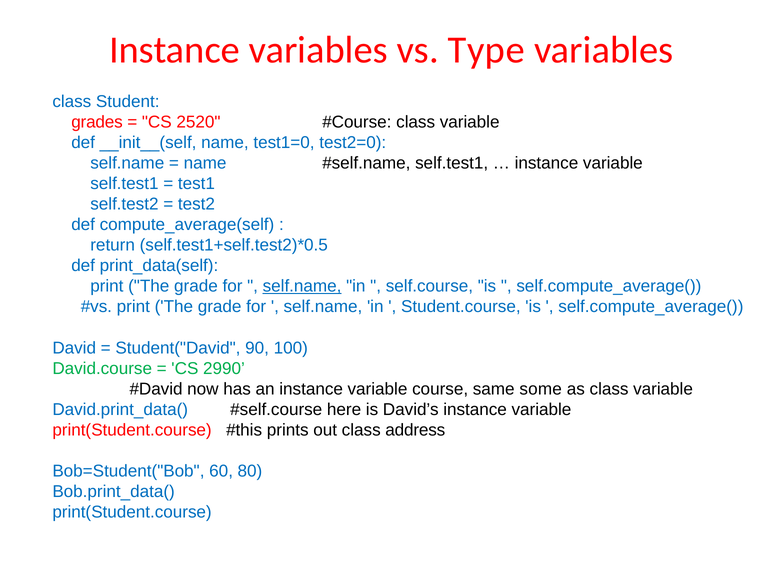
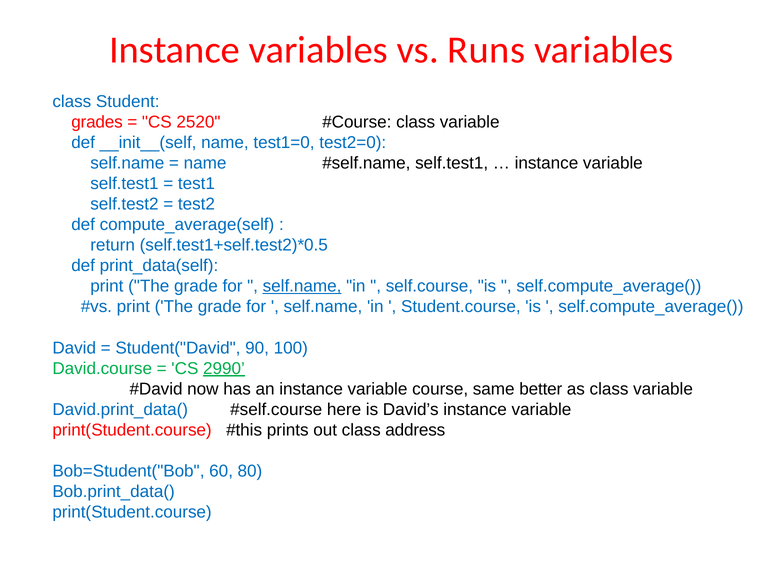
Type: Type -> Runs (486, 50)
2990 underline: none -> present (224, 369)
some: some -> better (541, 389)
